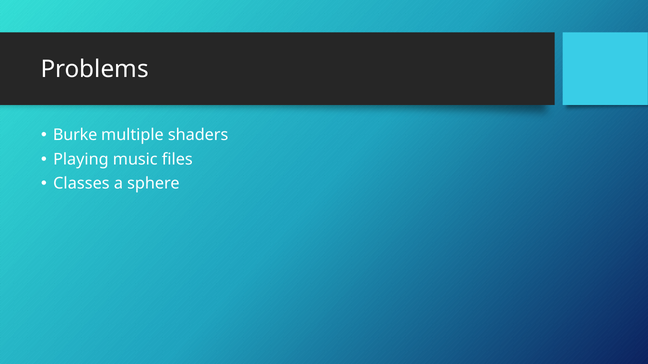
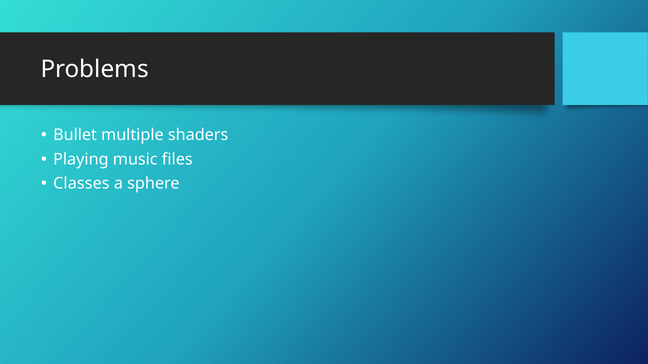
Burke: Burke -> Bullet (75, 135)
